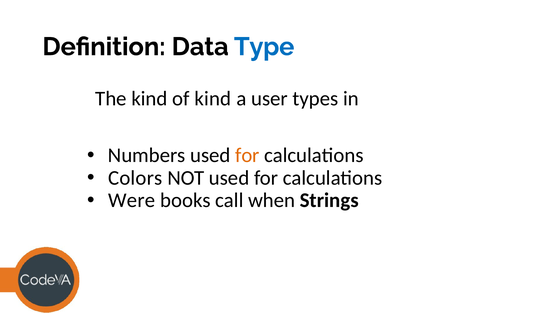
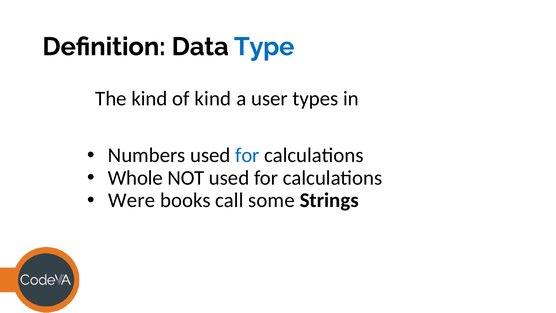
for colour: orange -> blue (247, 155)
Colors: Colors -> Whole (135, 178)
when: when -> some (271, 200)
